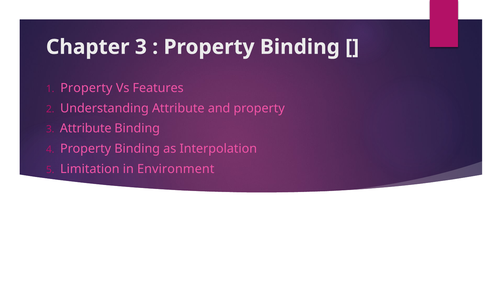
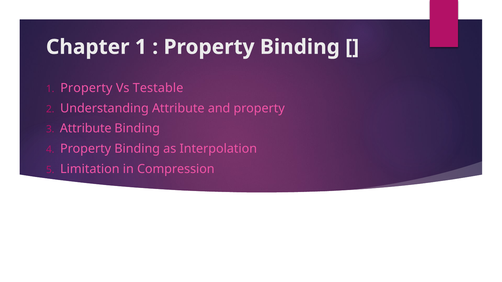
Chapter 3: 3 -> 1 (141, 47)
Features: Features -> Testable (158, 88)
Environment: Environment -> Compression (176, 169)
